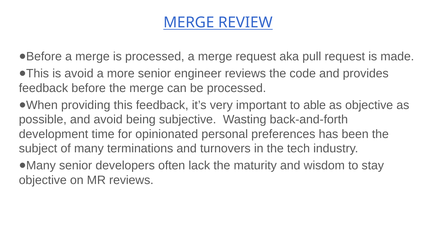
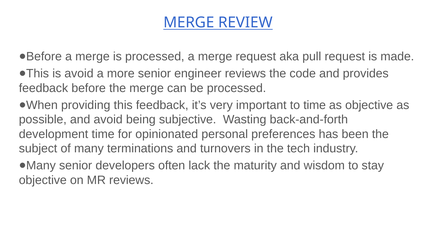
to able: able -> time (315, 105)
